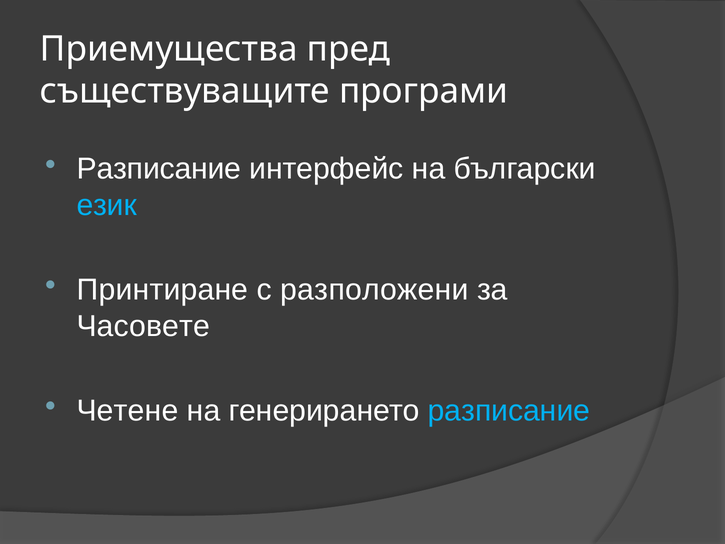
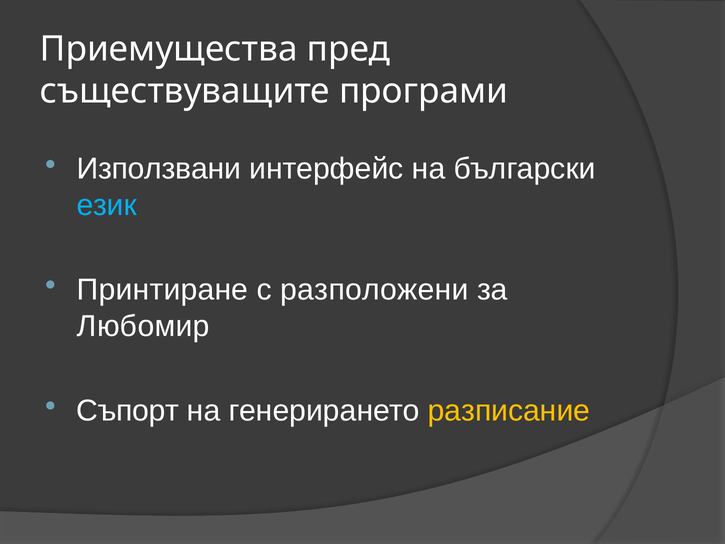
Разписание: Разписание -> Използвани (159, 169)
Часовете: Часовете -> Любомир (143, 326)
Четене: Четене -> Съпорт (128, 411)
разписание colour: light blue -> yellow (509, 411)
